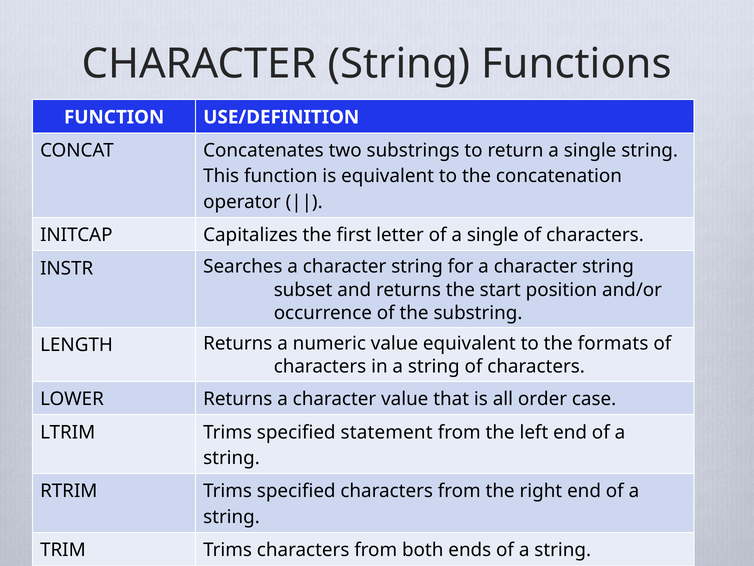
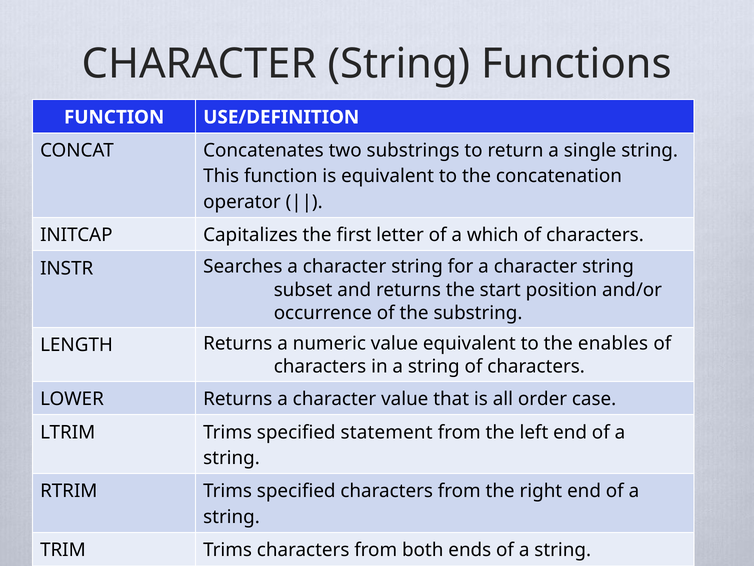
of a single: single -> which (493, 235)
formats: formats -> enables (613, 343)
